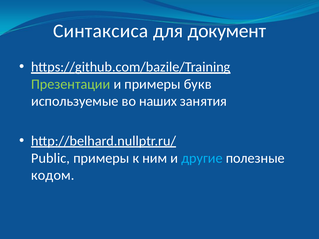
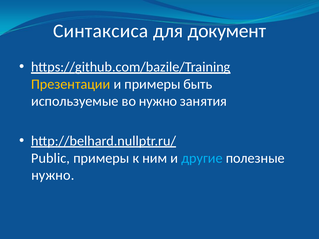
Презентации colour: light green -> yellow (71, 84)
букв: букв -> быть (198, 84)
во наших: наших -> нужно (158, 101)
кодом: кодом -> нужно (53, 175)
